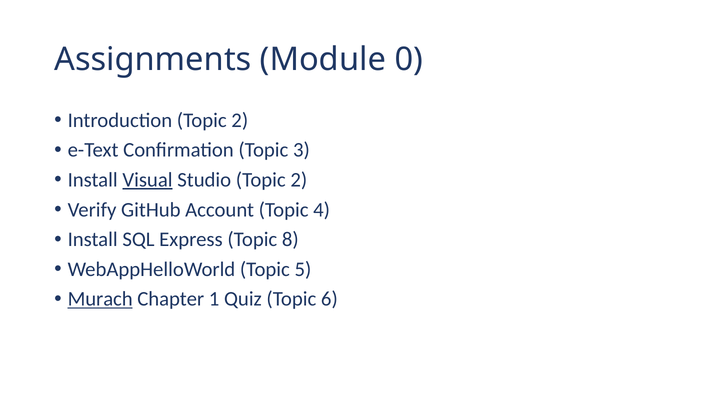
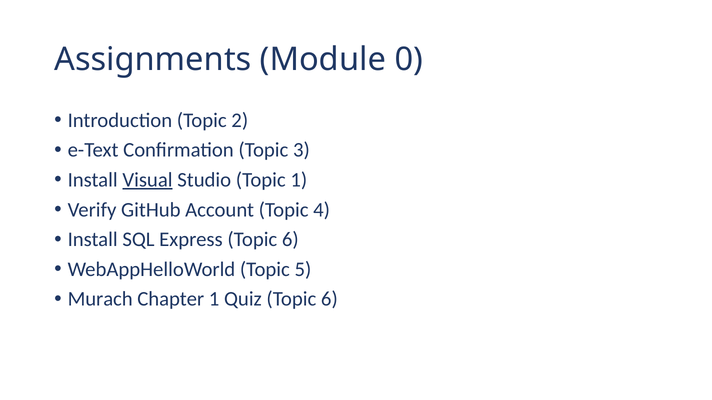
Studio Topic 2: 2 -> 1 (299, 180)
Express Topic 8: 8 -> 6 (290, 240)
Murach underline: present -> none (100, 299)
